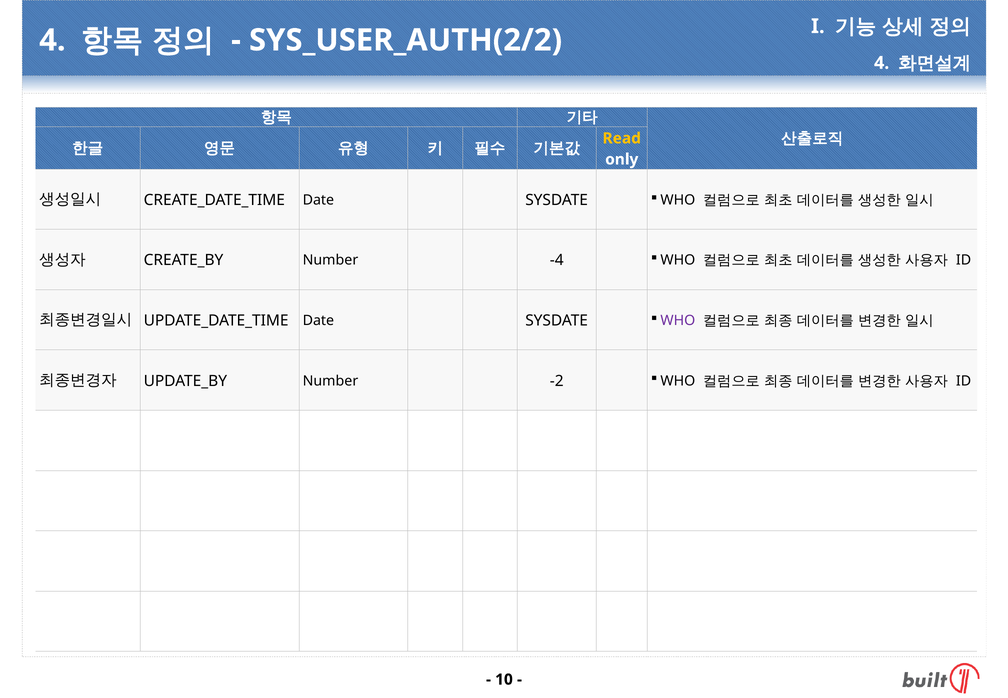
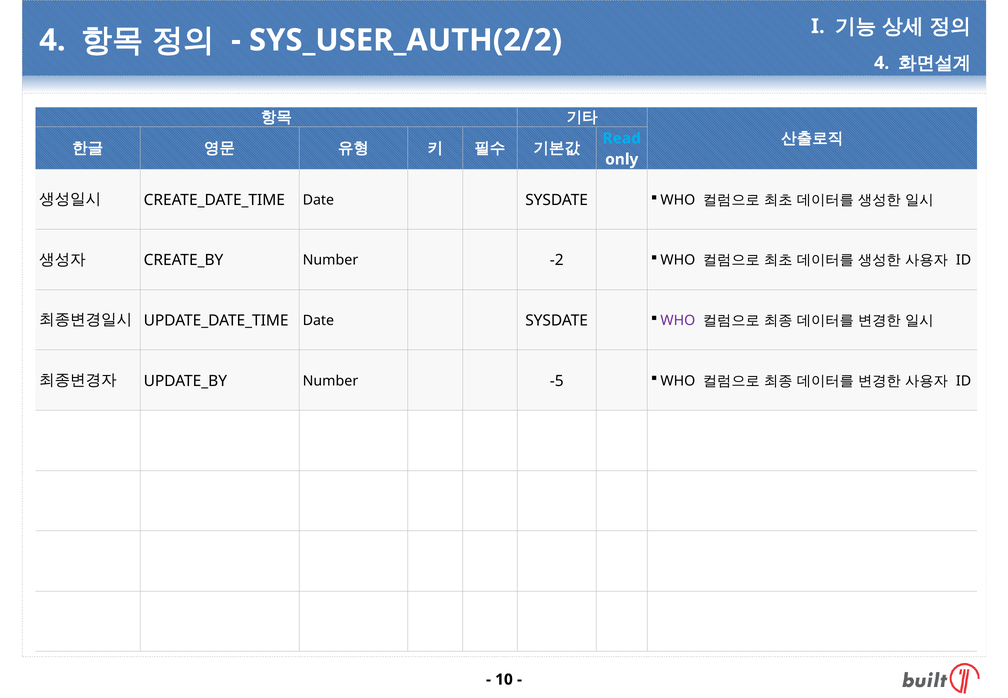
Read colour: yellow -> light blue (622, 138)
-4: -4 -> -2 (557, 260)
-2: -2 -> -5 (557, 381)
